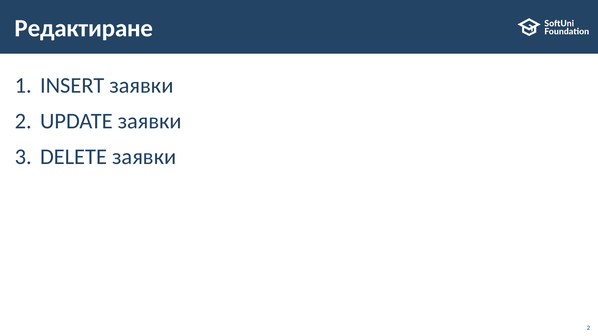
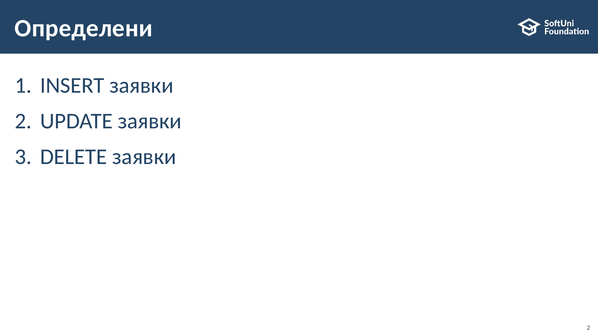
Редактиране: Редактиране -> Определени (84, 28)
